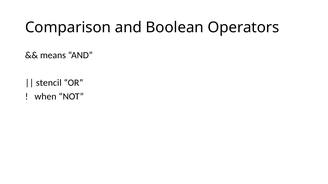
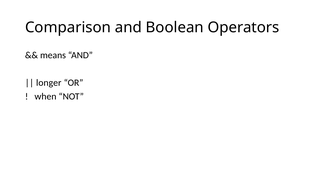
stencil: stencil -> longer (49, 83)
